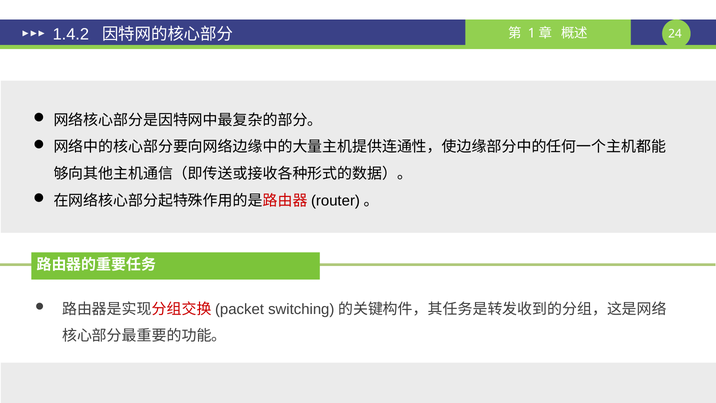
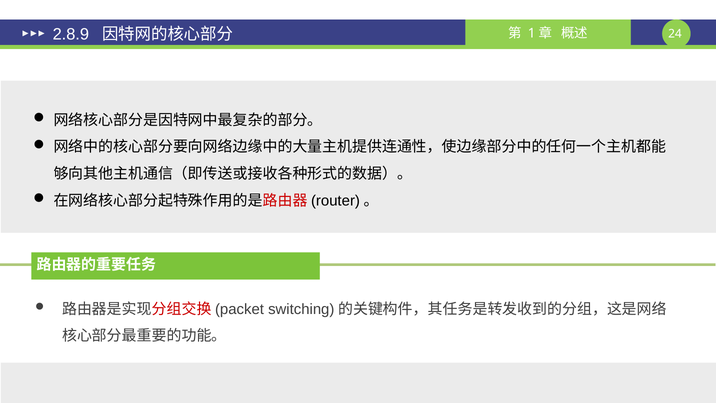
1.4.2: 1.4.2 -> 2.8.9 (71, 34)
